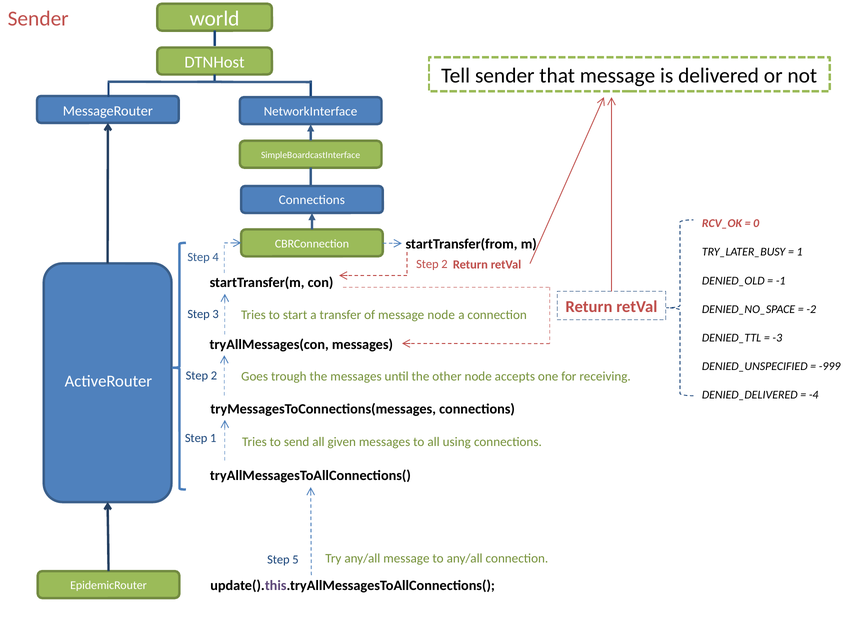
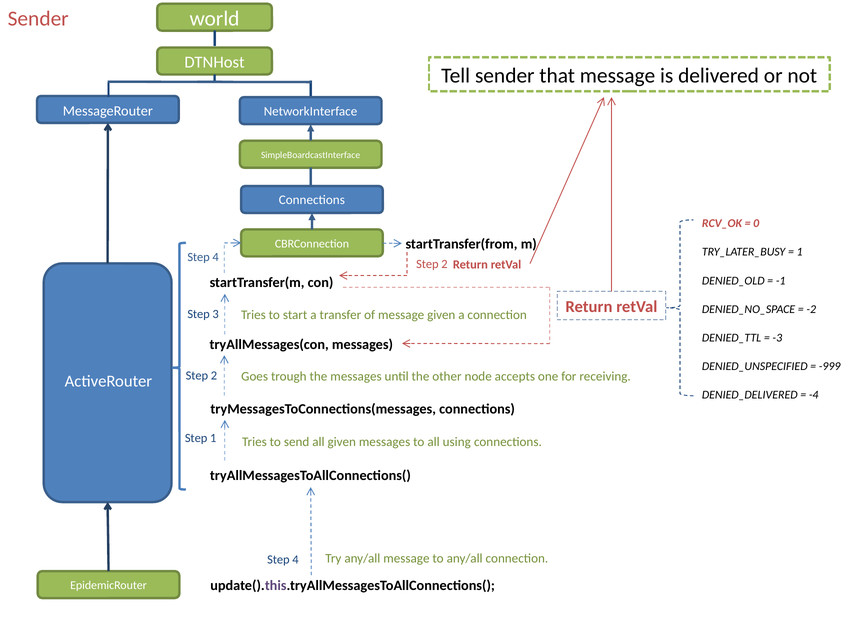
message node: node -> given (441, 315)
5: 5 -> 4 (295, 560)
